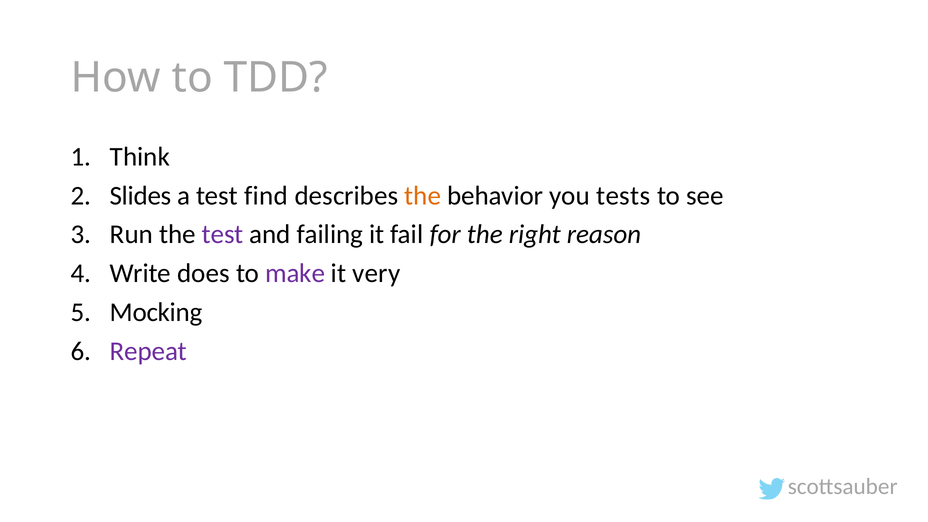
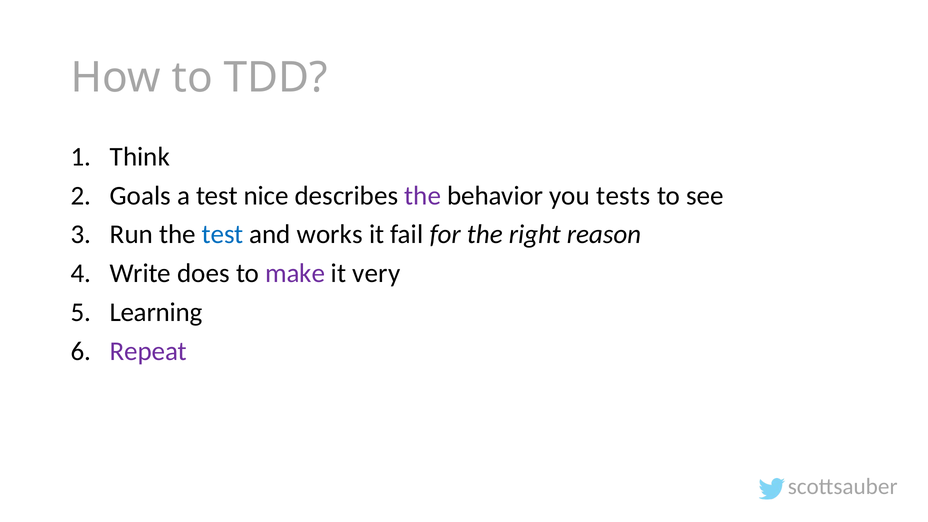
Slides: Slides -> Goals (140, 196)
find: find -> nice (266, 196)
the colour: orange -> purple (423, 196)
test colour: purple -> blue (223, 235)
failing: failing -> works (330, 235)
Mocking: Mocking -> Learning (156, 312)
